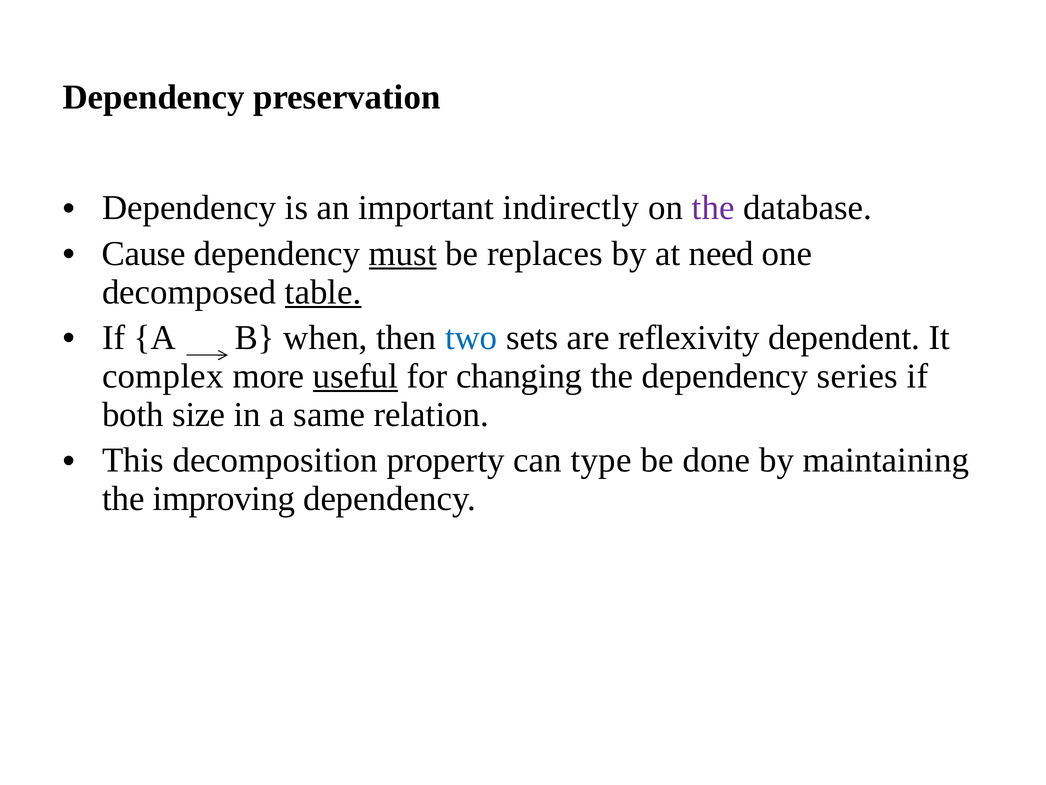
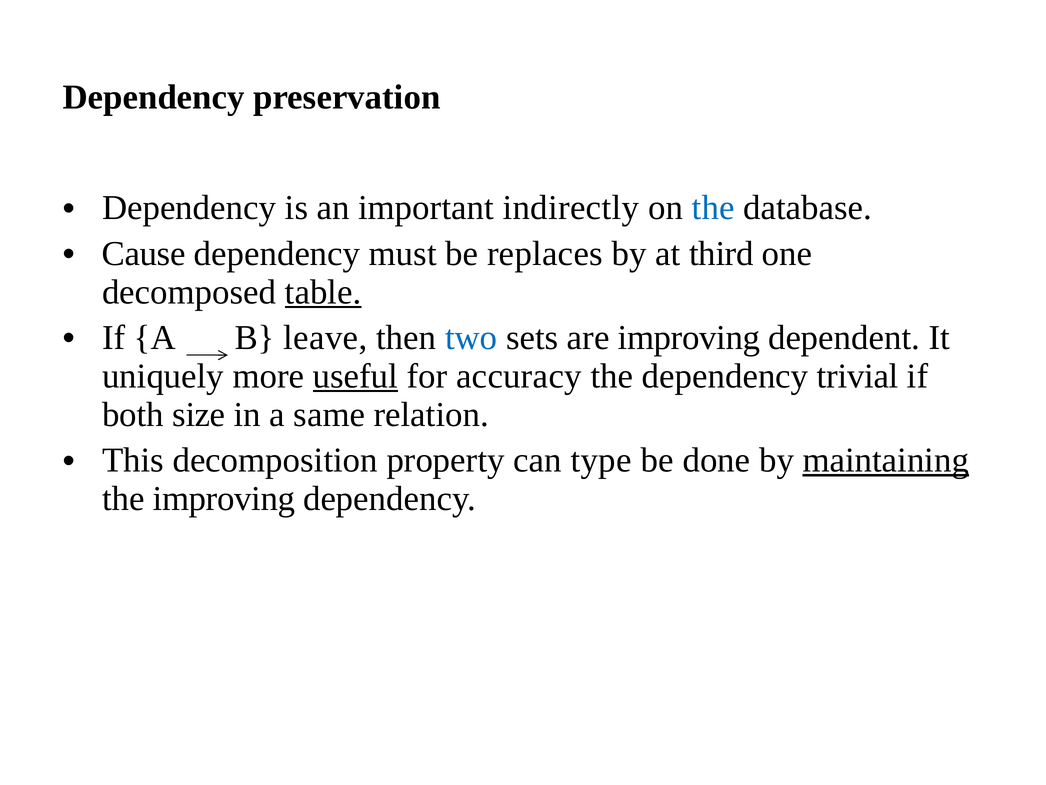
the colour: purple -> blue (713, 208)
must underline: present -> none (403, 253)
need: need -> third (721, 253)
when: when -> leave (325, 337)
are reflexivity: reflexivity -> improving (689, 337)
complex: complex -> uniquely (163, 376)
changing: changing -> accuracy (519, 376)
series: series -> trivial (858, 376)
maintaining underline: none -> present (886, 460)
